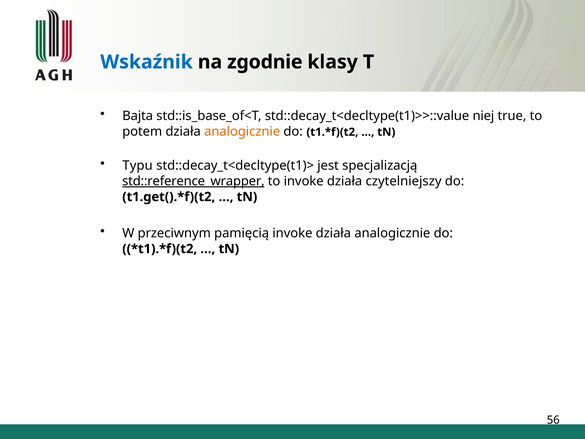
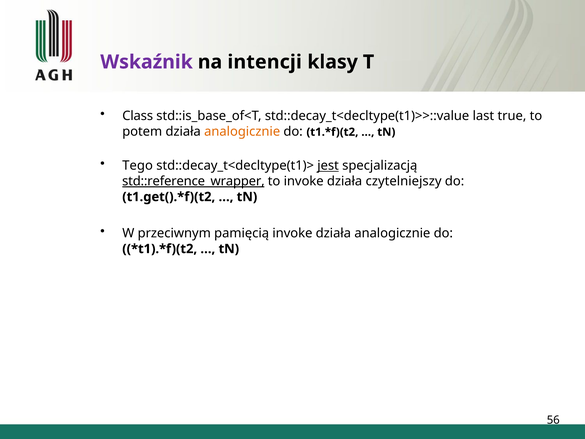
Wskaźnik colour: blue -> purple (147, 62)
zgodnie: zgodnie -> intencji (265, 62)
Bajta: Bajta -> Class (138, 116)
niej: niej -> last (483, 116)
Typu: Typu -> Tego (138, 166)
jest underline: none -> present (328, 166)
